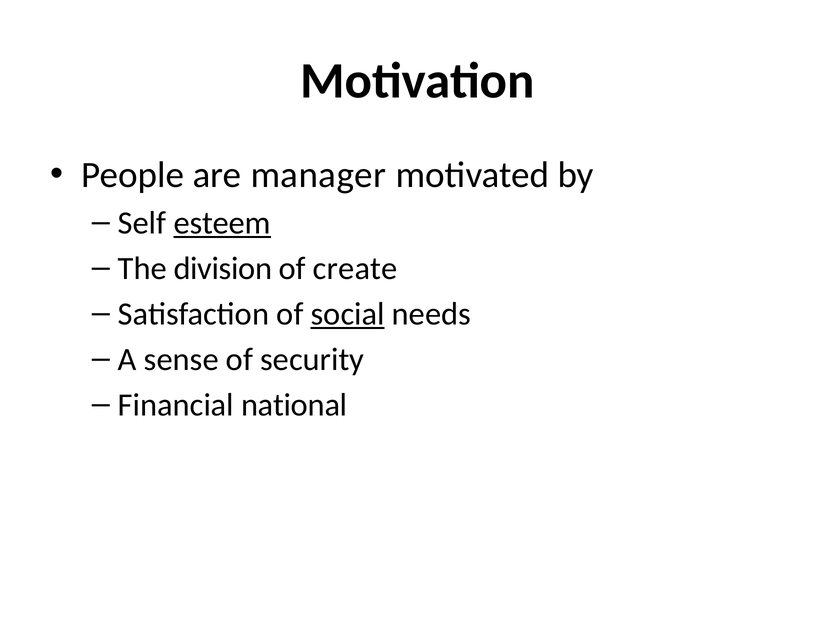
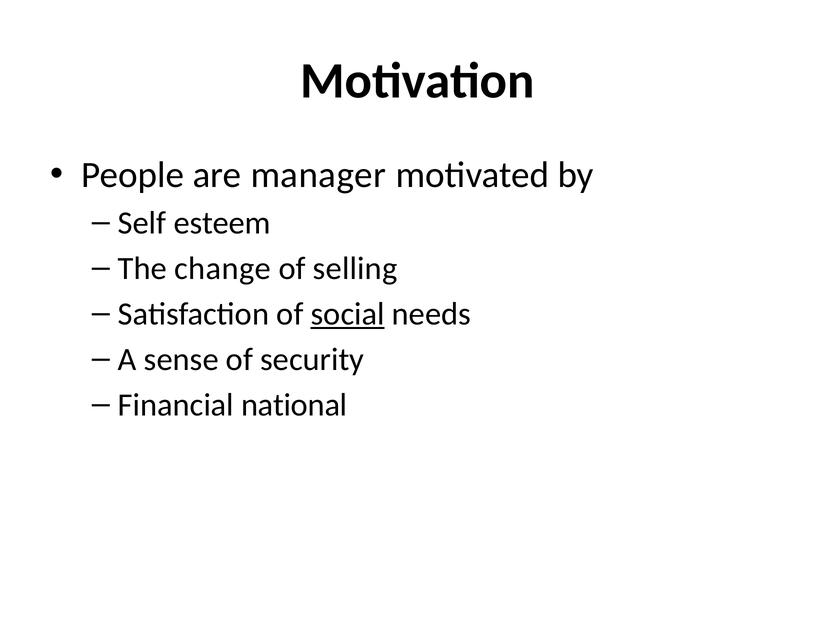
esteem underline: present -> none (222, 223)
division: division -> change (223, 269)
create: create -> selling (355, 269)
